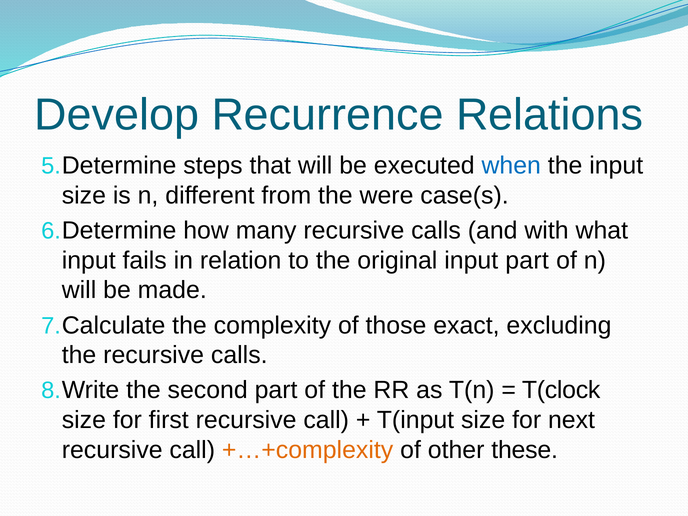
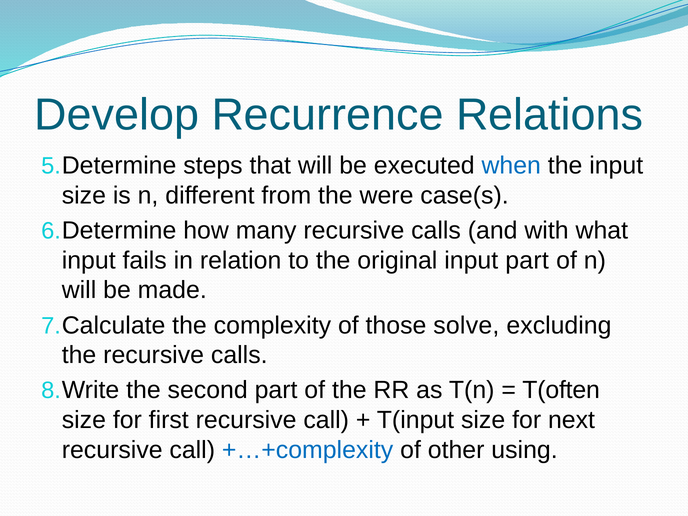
exact: exact -> solve (466, 325)
T(clock: T(clock -> T(often (561, 390)
+…+complexity colour: orange -> blue (308, 450)
these: these -> using (525, 450)
